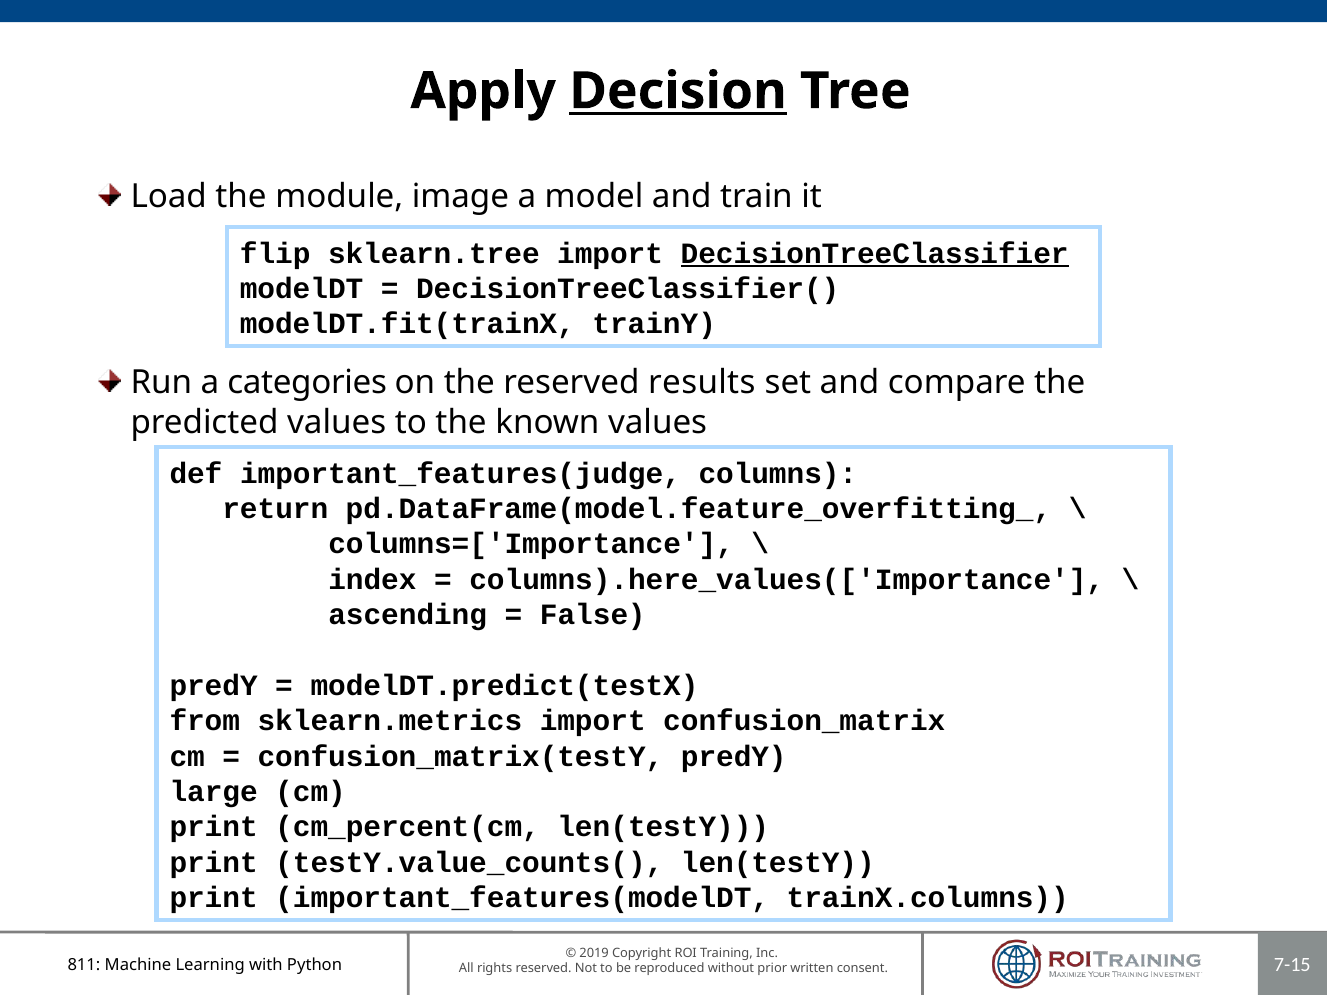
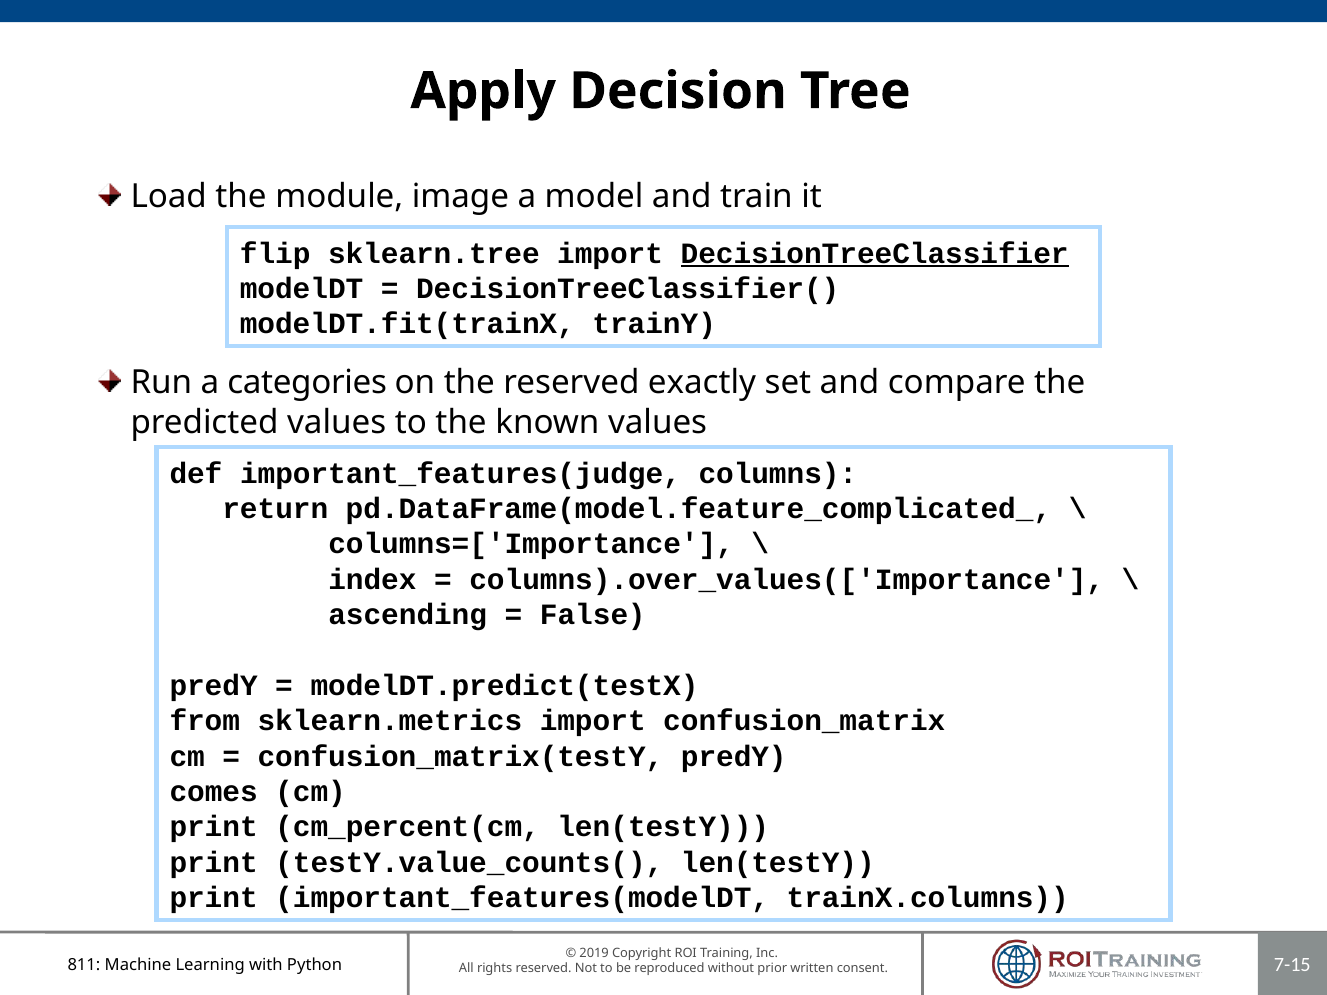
Decision underline: present -> none (678, 91)
results: results -> exactly (702, 382)
pd.DataFrame(model.feature_overfitting_: pd.DataFrame(model.feature_overfitting_ -> pd.DataFrame(model.feature_complicated_ (698, 509)
columns).here_values(['Importance: columns).here_values(['Importance -> columns).over_values(['Importance (787, 580)
large: large -> comes (214, 792)
